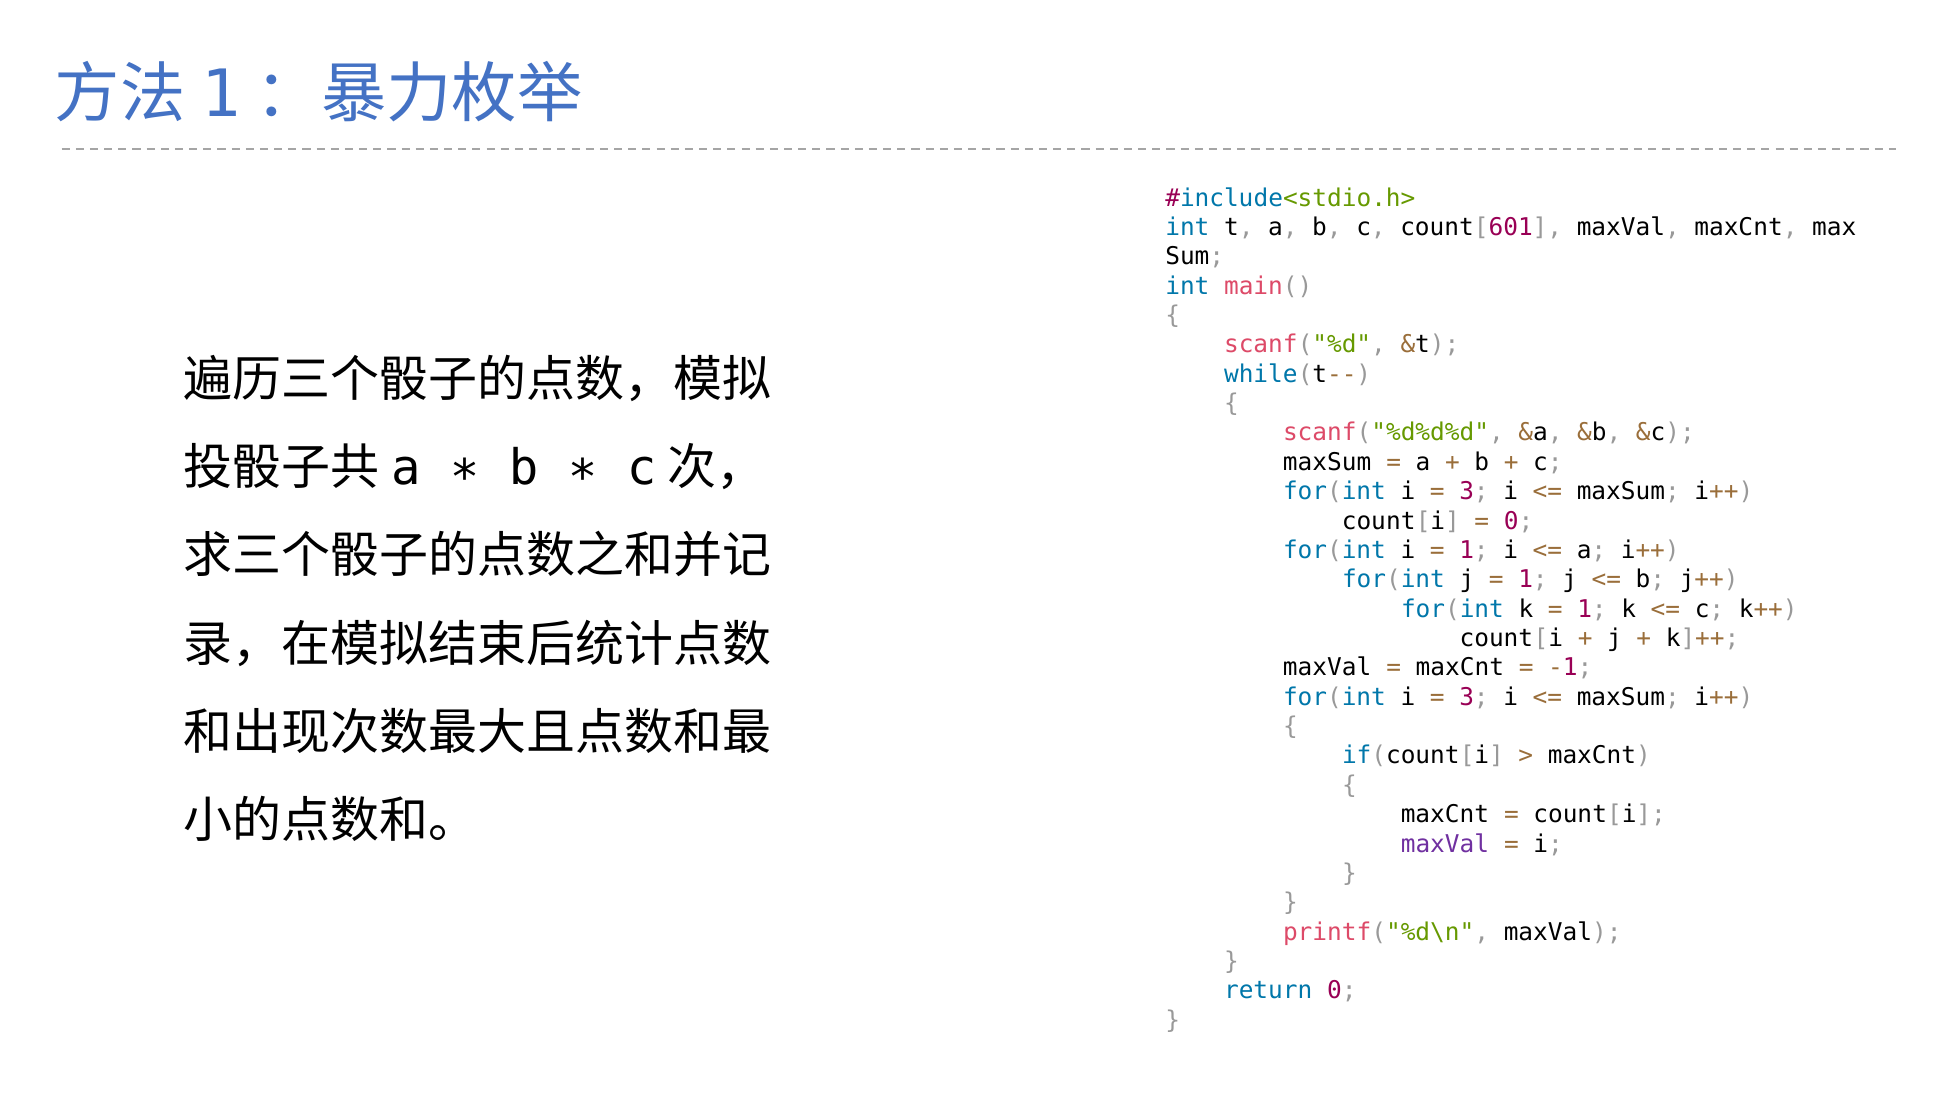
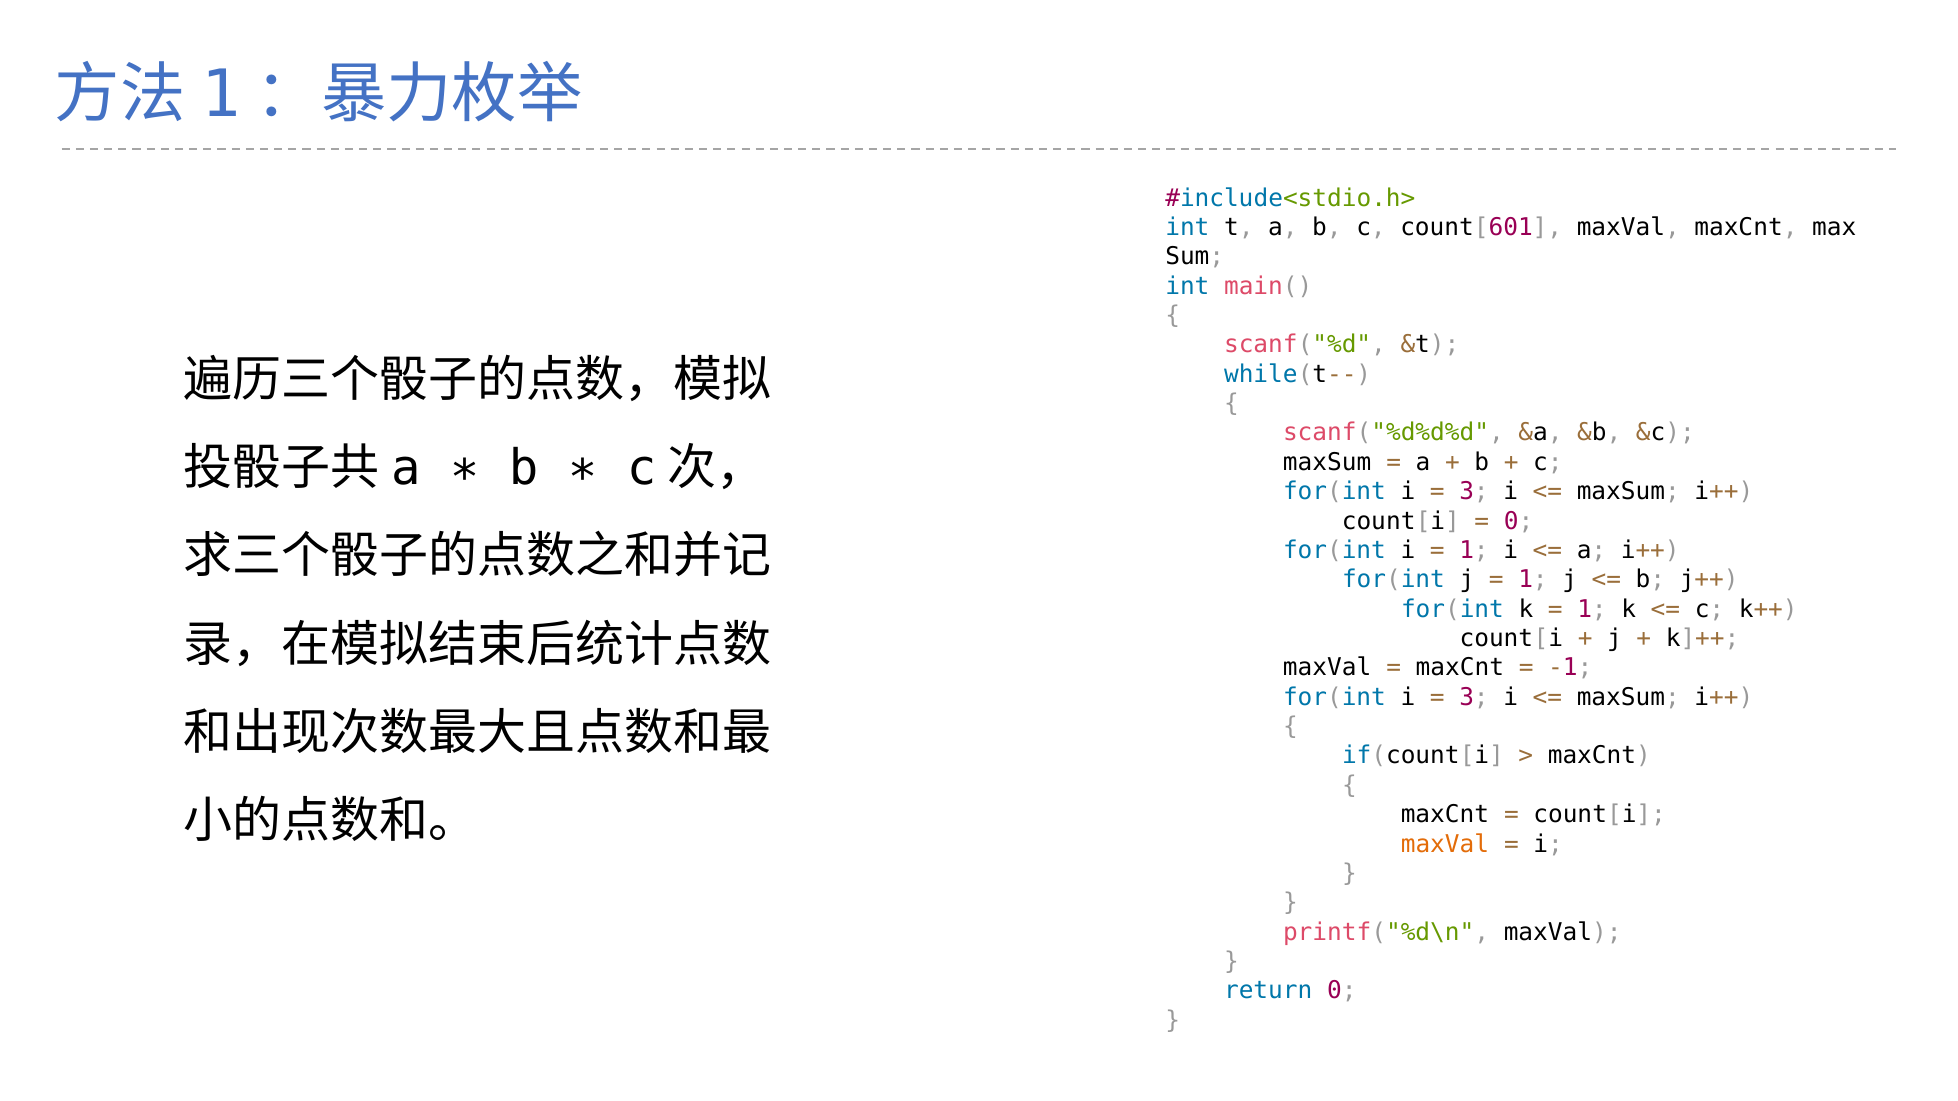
maxVal colour: purple -> orange (1445, 844)
